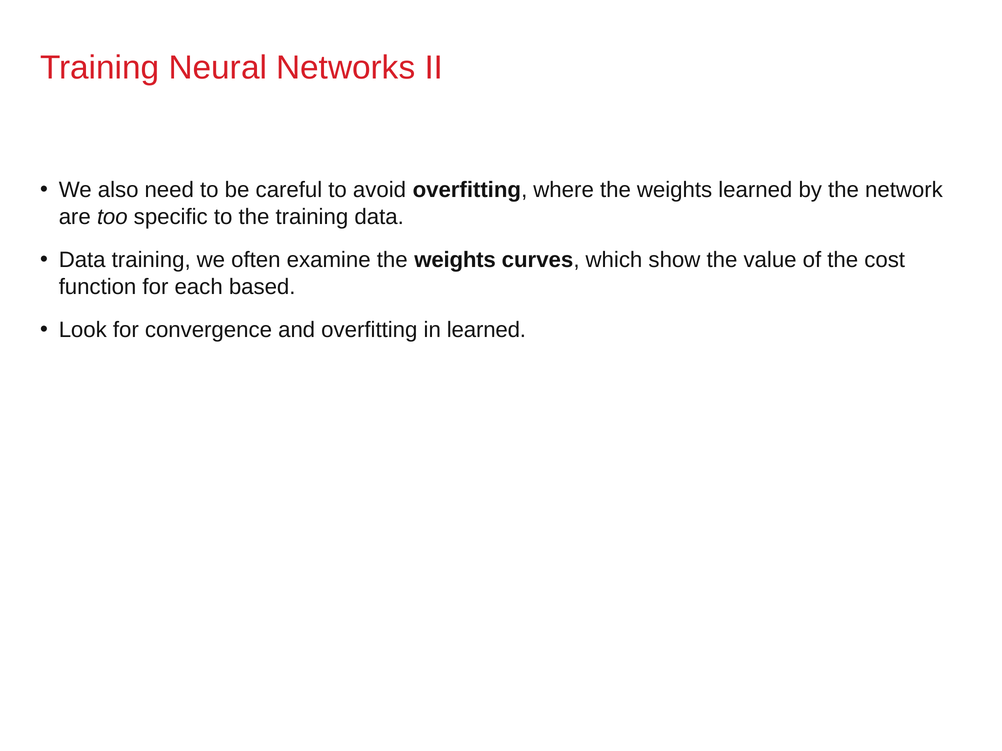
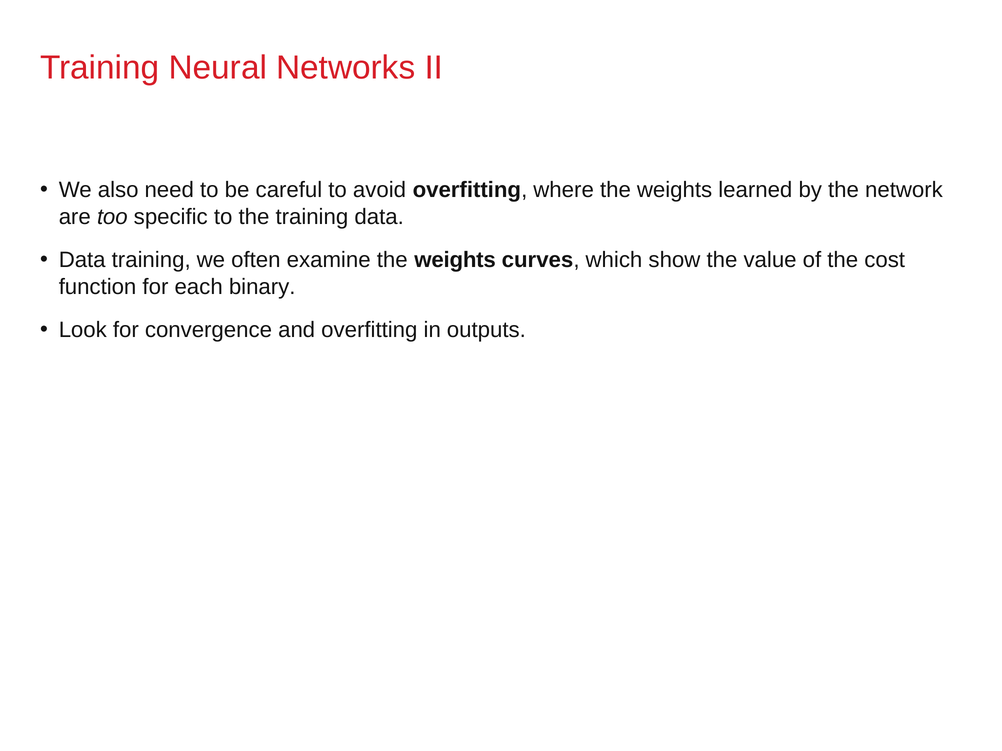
based: based -> binary (262, 287)
in learned: learned -> outputs (486, 330)
